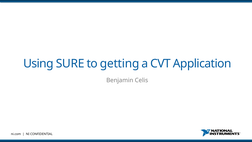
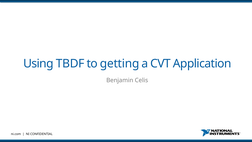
SURE: SURE -> TBDF (70, 63)
